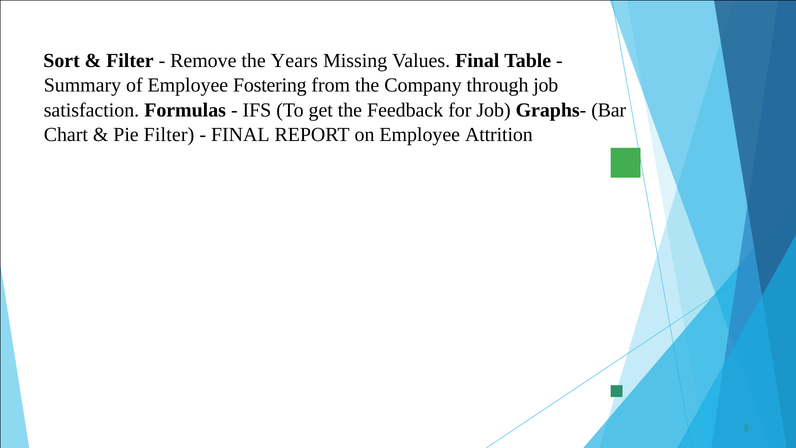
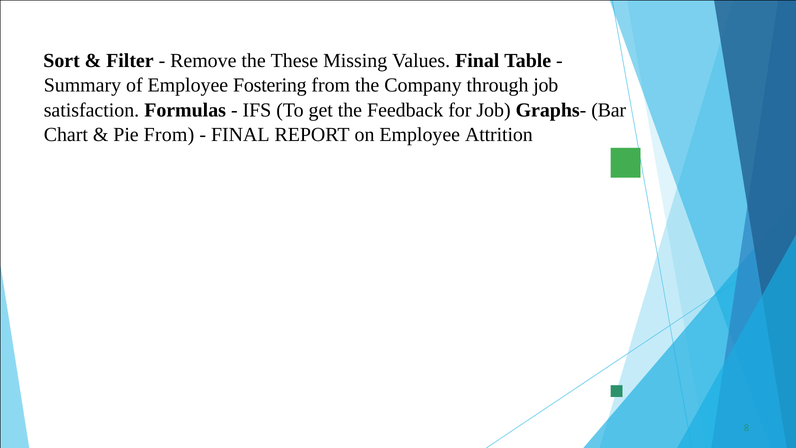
Years: Years -> These (294, 61)
Pie Filter: Filter -> From (169, 134)
